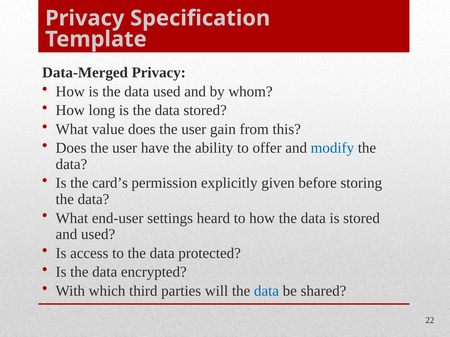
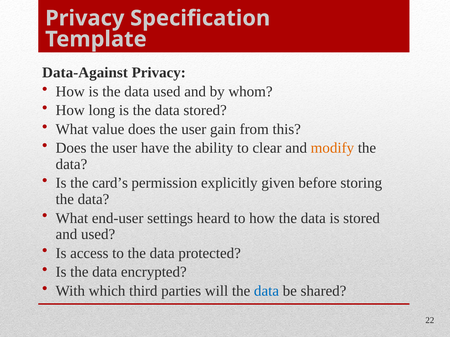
Data-Merged: Data-Merged -> Data-Against (85, 73)
offer: offer -> clear (267, 148)
modify colour: blue -> orange (332, 148)
